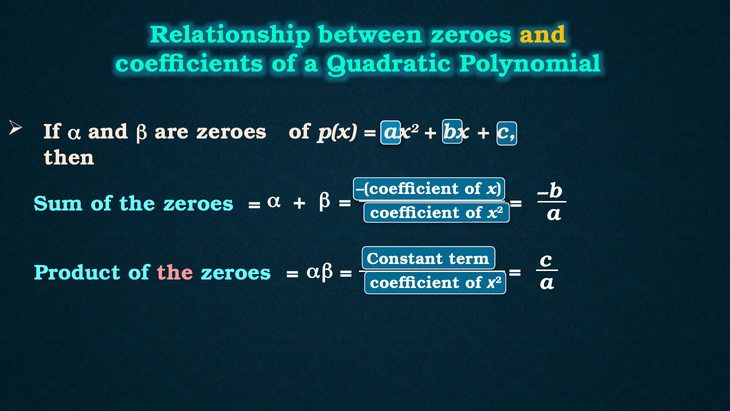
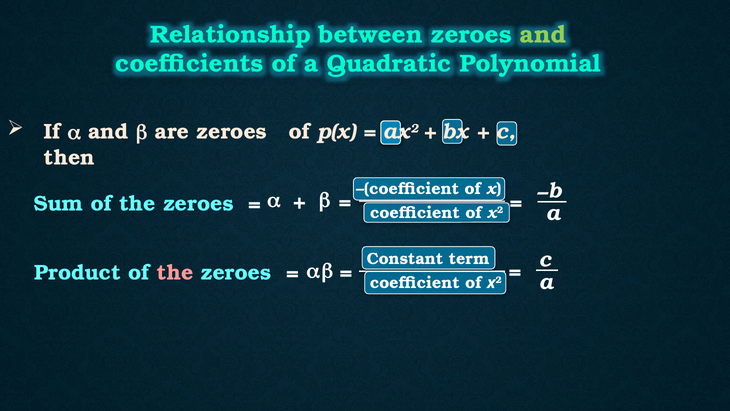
and colour: yellow -> light green (543, 34)
